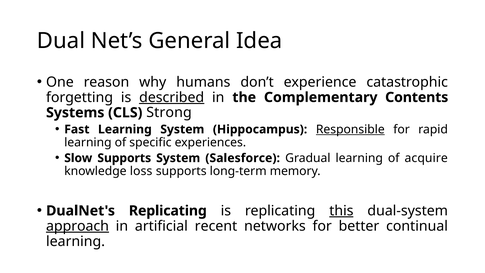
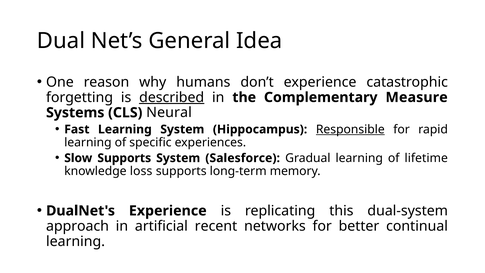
Contents: Contents -> Measure (417, 97)
Strong: Strong -> Neural (169, 113)
acquire: acquire -> lifetime (426, 158)
DualNet's Replicating: Replicating -> Experience (168, 211)
this underline: present -> none (341, 211)
approach underline: present -> none (77, 226)
